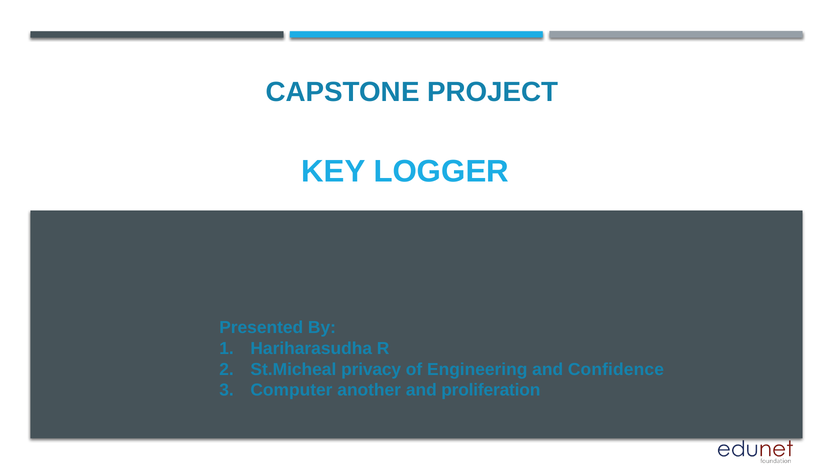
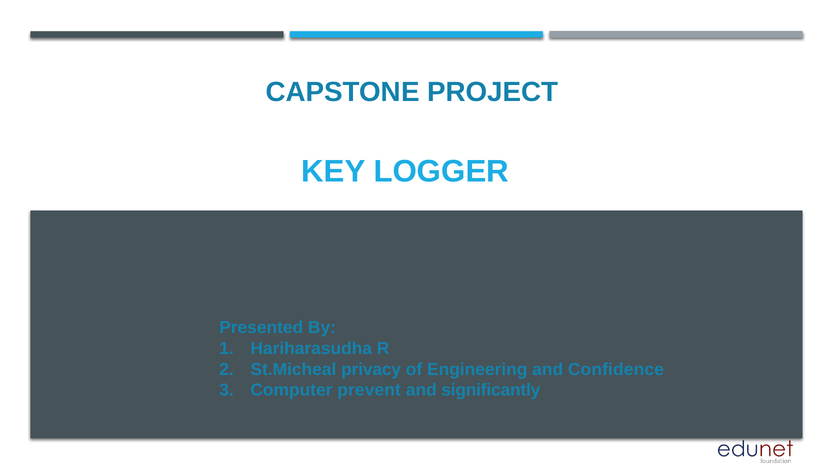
another: another -> prevent (369, 391)
proliferation: proliferation -> significantly (491, 391)
